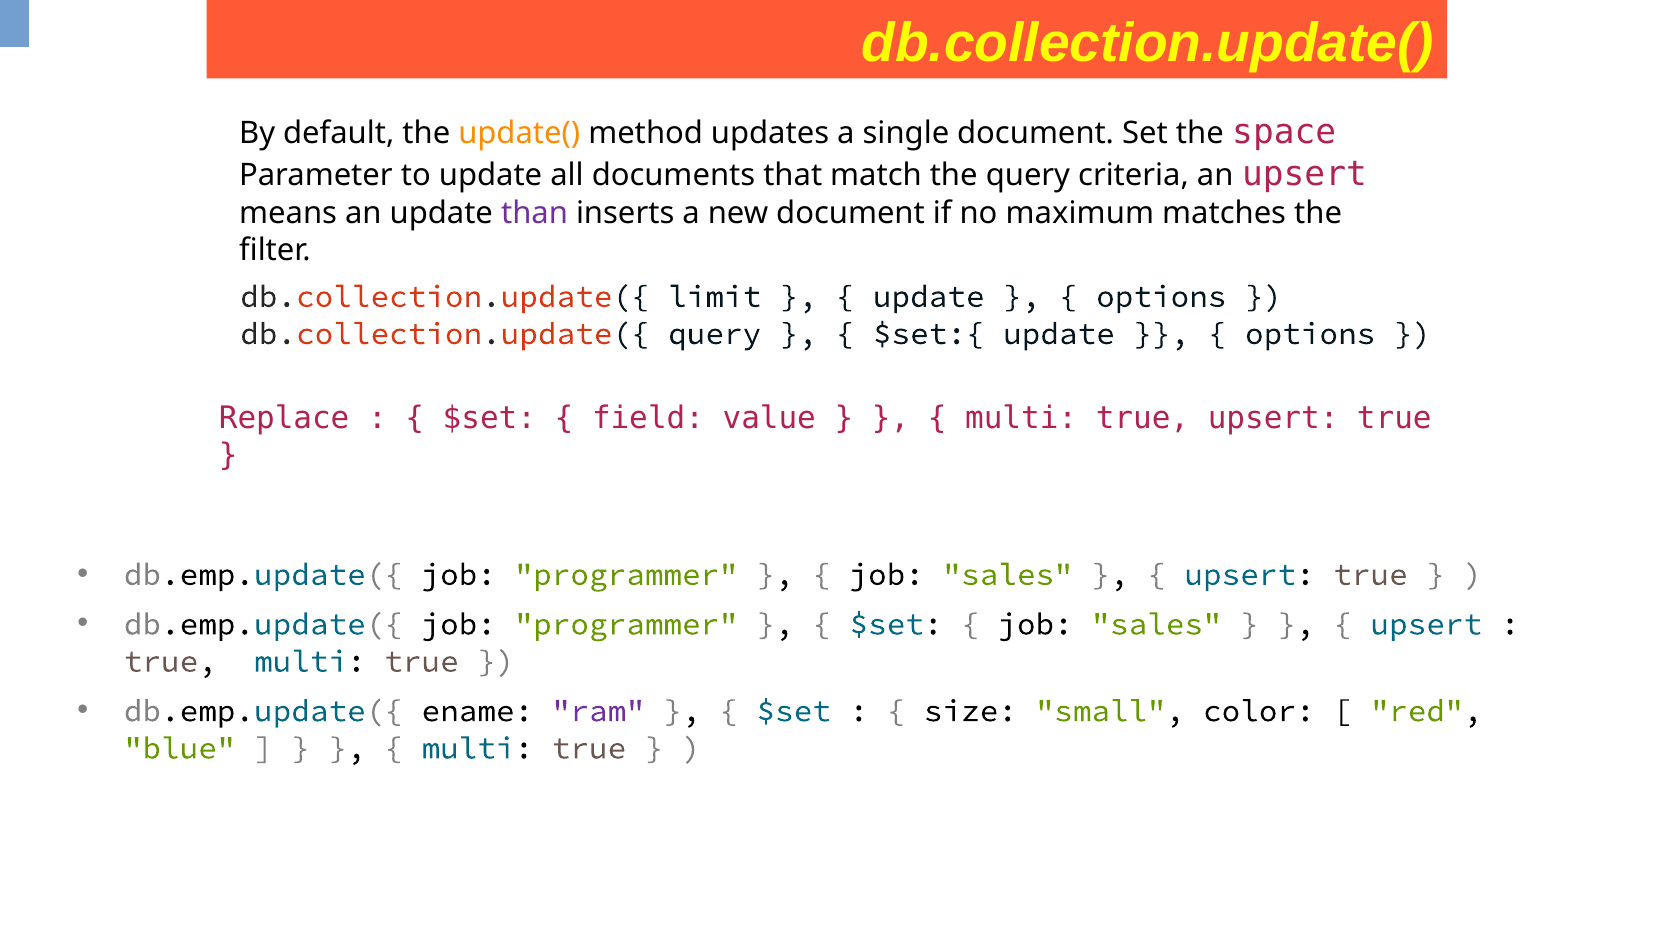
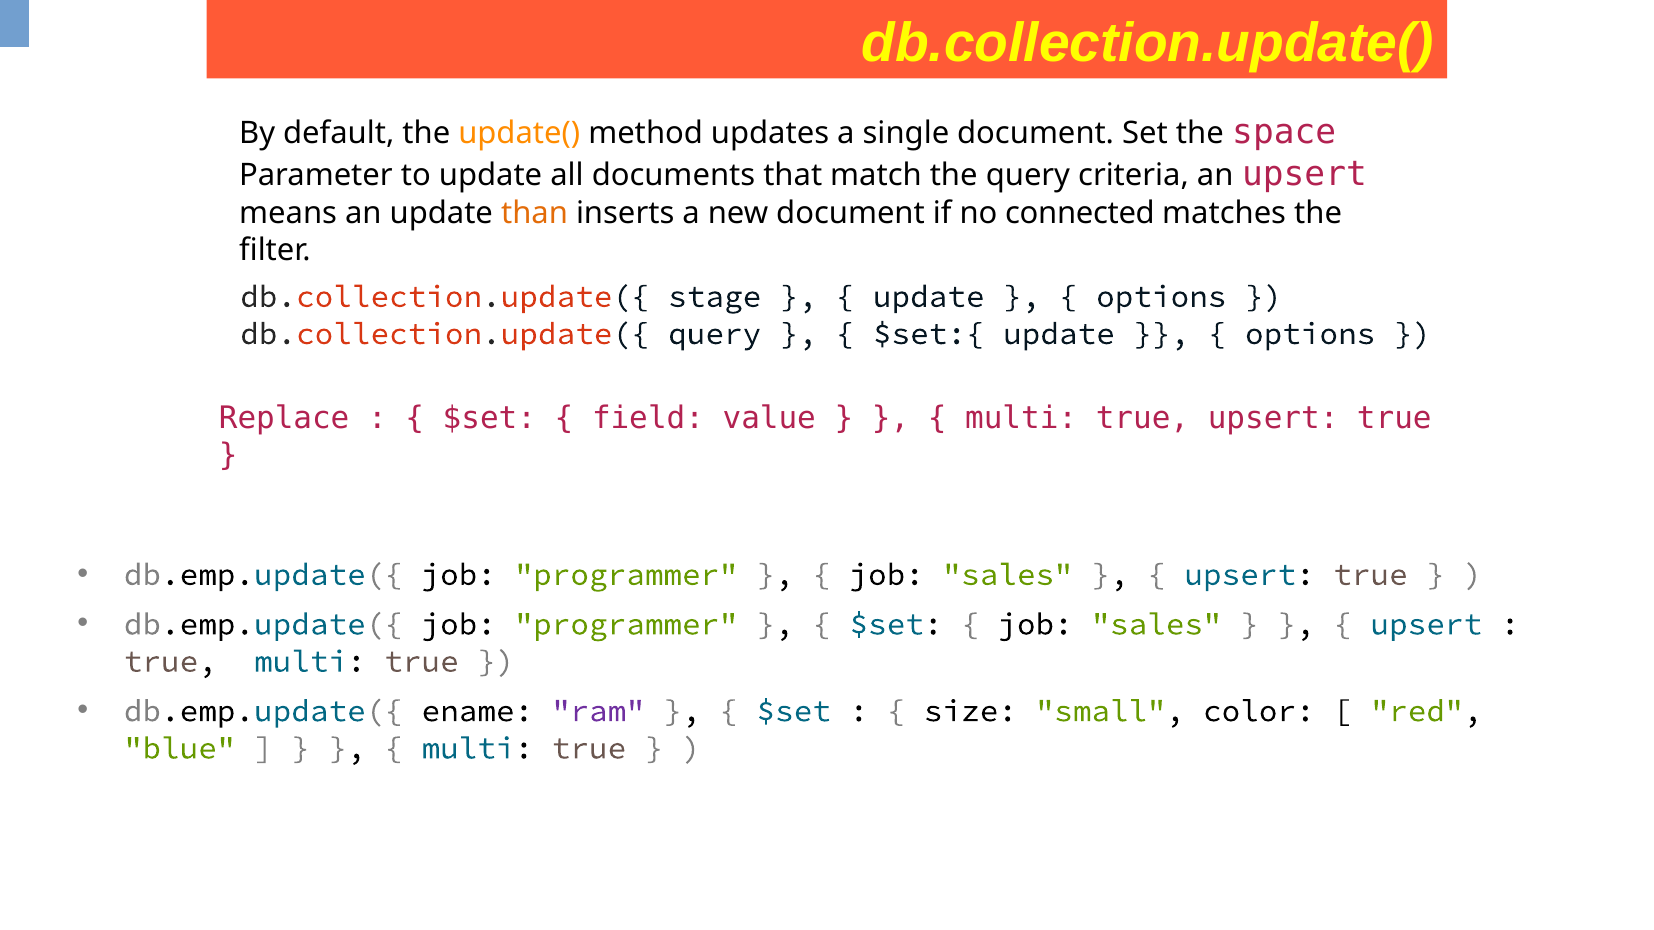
than colour: purple -> orange (535, 213)
maximum: maximum -> connected (1080, 213)
limit: limit -> stage (715, 297)
